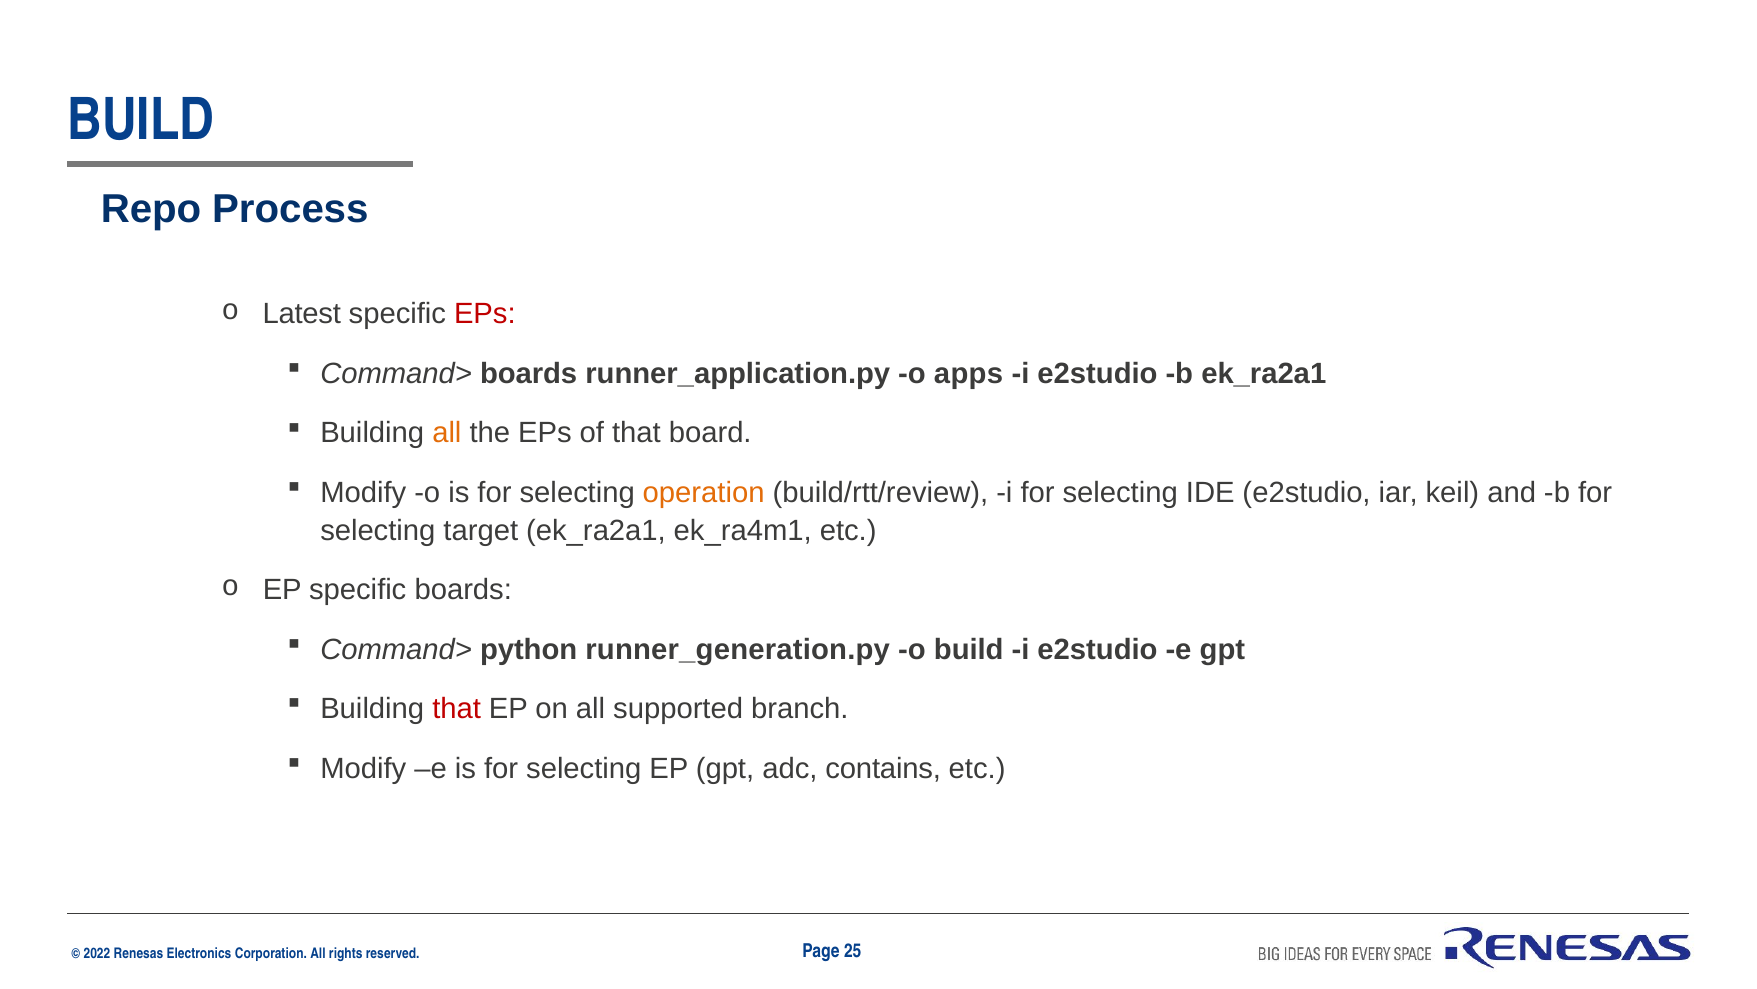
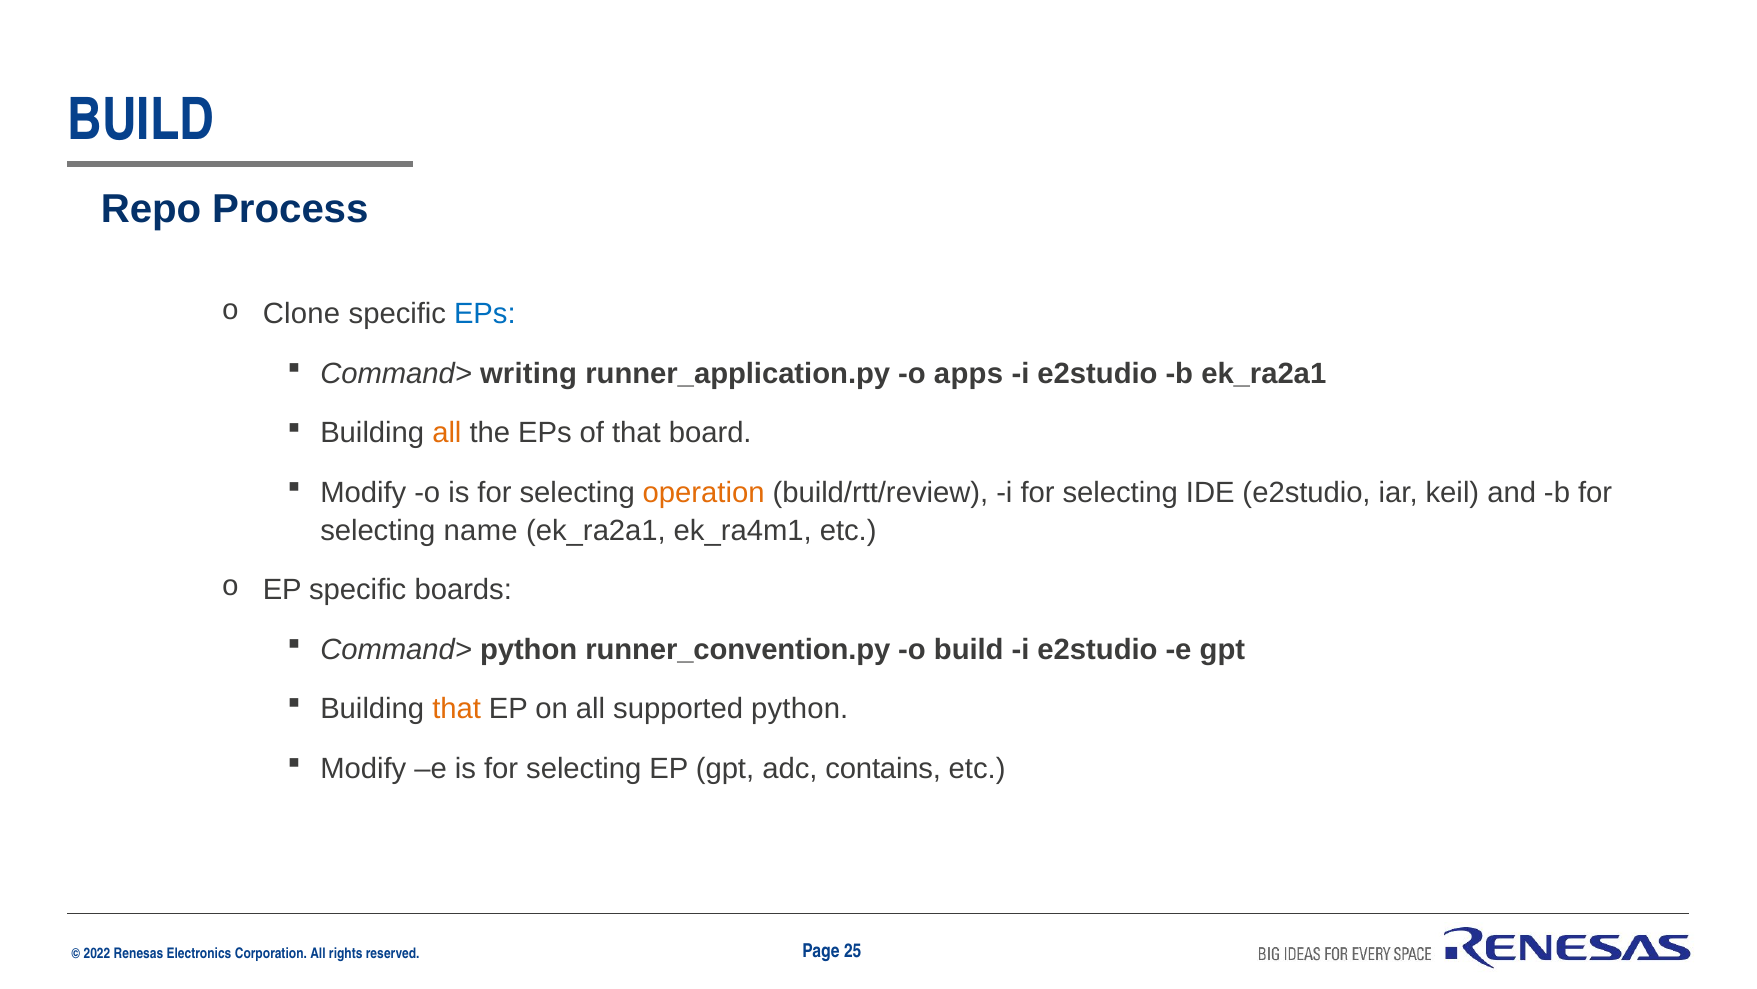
Latest: Latest -> Clone (302, 314)
EPs colour: red -> blue (485, 314)
Command> boards: boards -> writing (529, 374)
target: target -> name (481, 530)
runner_generation.py: runner_generation.py -> runner_convention.py (738, 649)
that colour: red -> orange (457, 709)
supported branch: branch -> python (800, 709)
